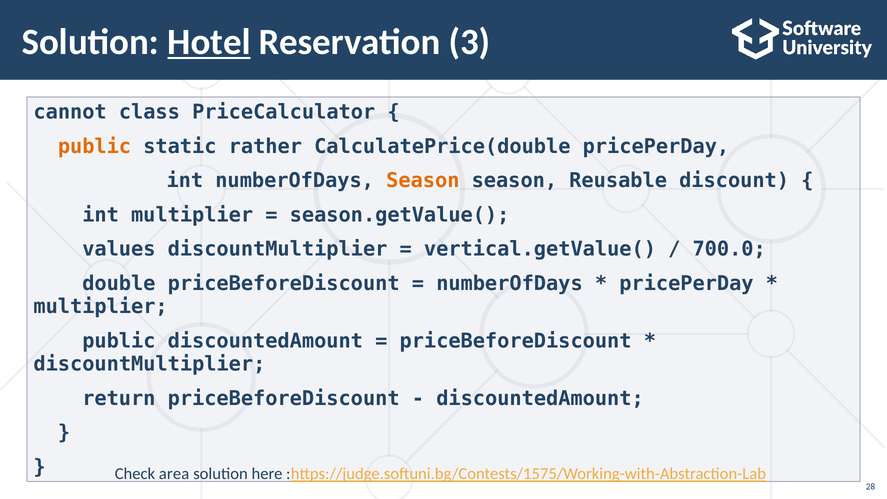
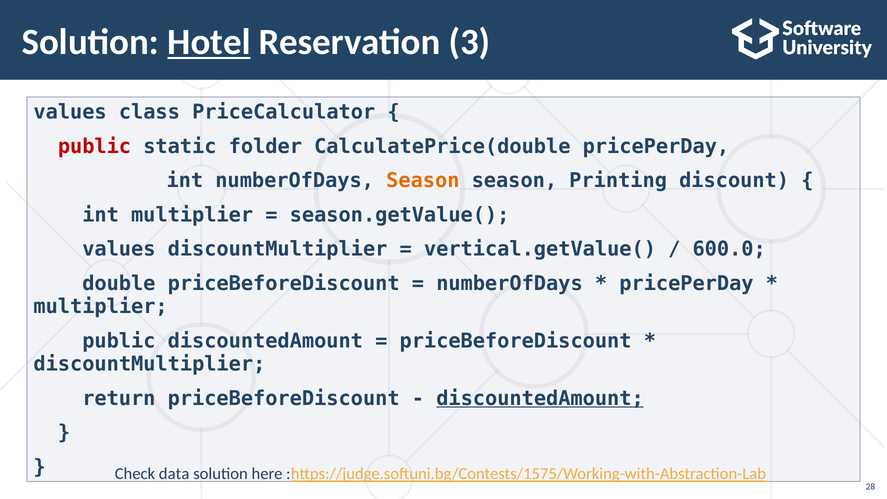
cannot: cannot -> values (70, 112)
public colour: orange -> red (94, 146)
rather: rather -> folder (265, 146)
Reusable: Reusable -> Printing (618, 181)
700.0: 700.0 -> 600.0 (729, 249)
discountedAmount underline: none -> present (540, 398)
area: area -> data (174, 474)
